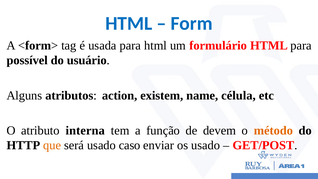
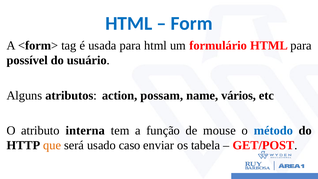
existem: existem -> possam (162, 95)
célula: célula -> vários (239, 95)
devem: devem -> mouse (219, 130)
método colour: orange -> blue (273, 130)
os usado: usado -> tabela (206, 145)
